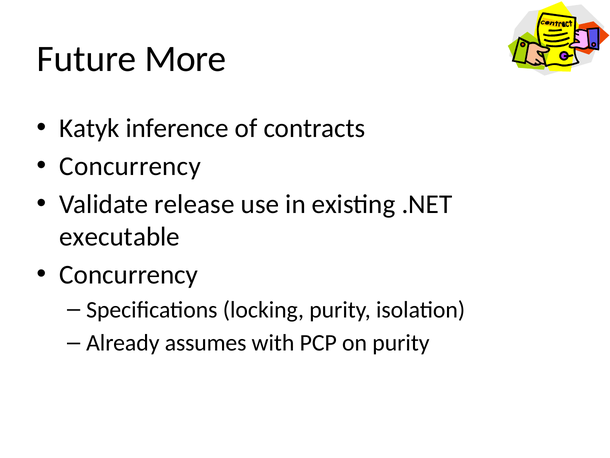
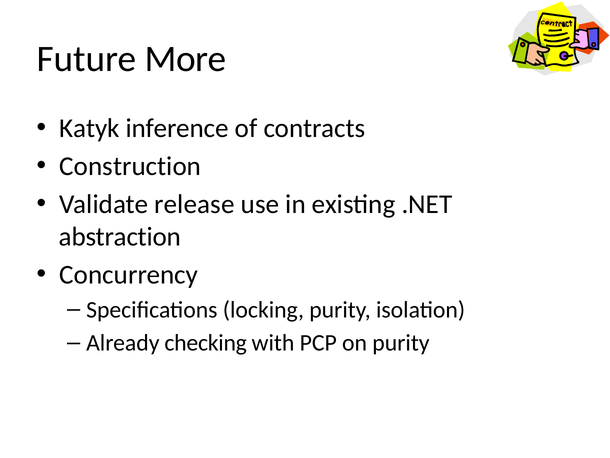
Concurrency: Concurrency -> Construction (130, 166)
executable: executable -> abstraction (120, 237)
assumes: assumes -> checking (206, 343)
